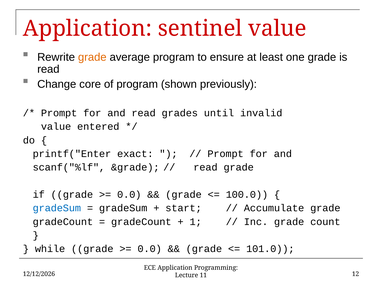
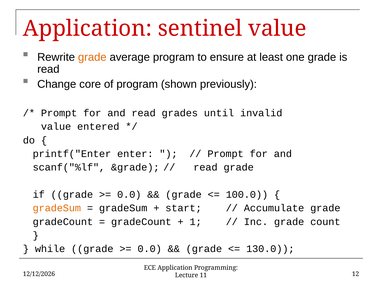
exact: exact -> enter (135, 154)
gradeSum colour: blue -> orange (57, 208)
101.0: 101.0 -> 130.0 (270, 248)
